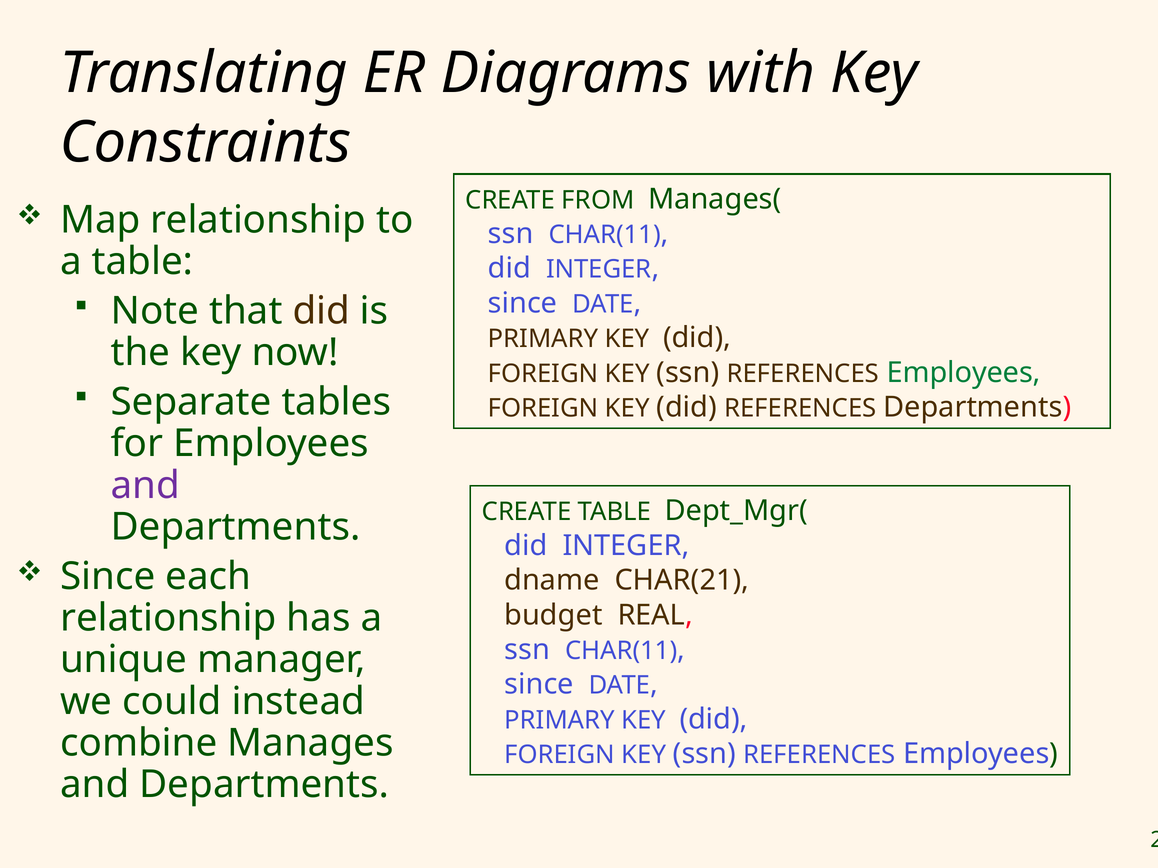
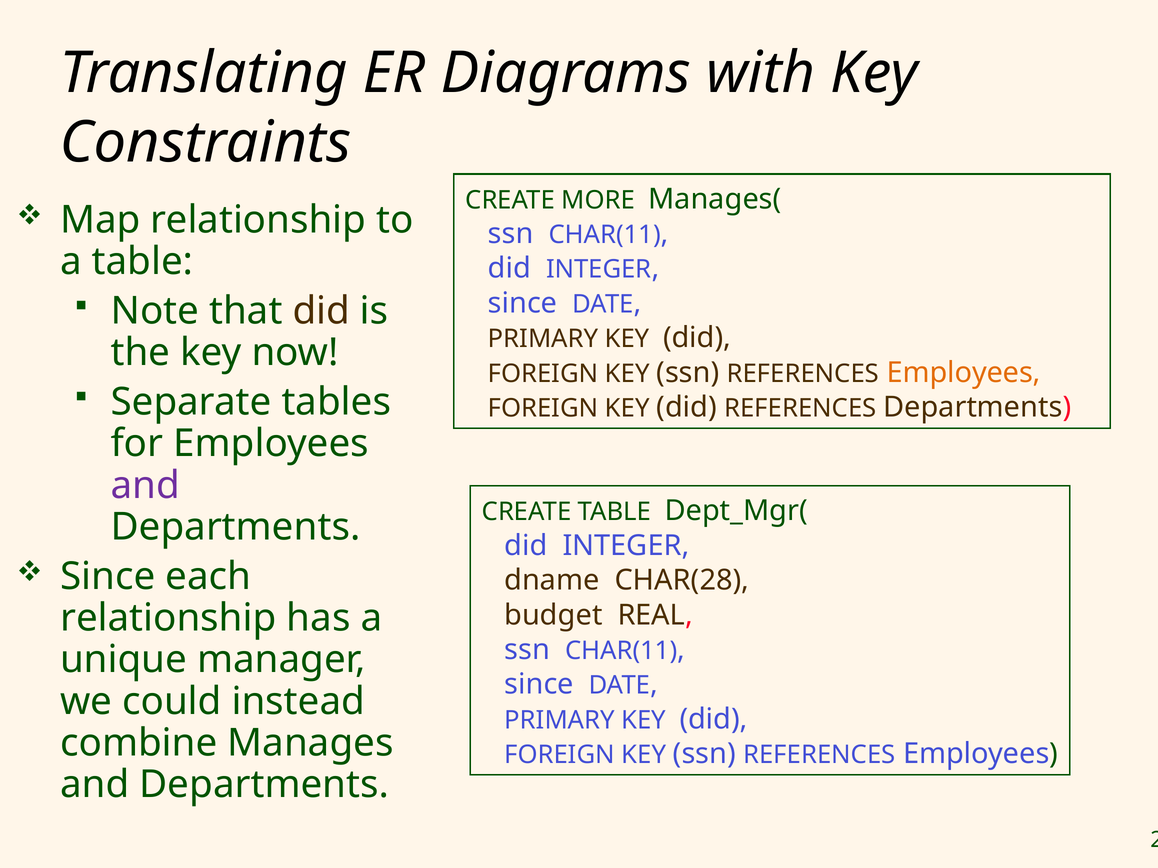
FROM: FROM -> MORE (598, 200)
Employees colour: green -> orange (964, 373)
CHAR(21: CHAR(21 -> CHAR(28 (682, 581)
